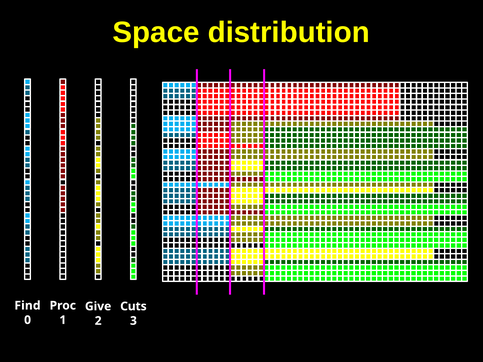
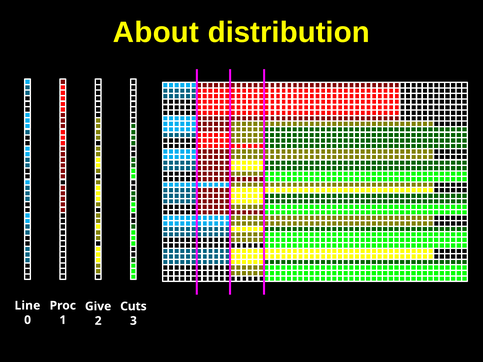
Space: Space -> About (156, 33)
Find: Find -> Line (27, 306)
